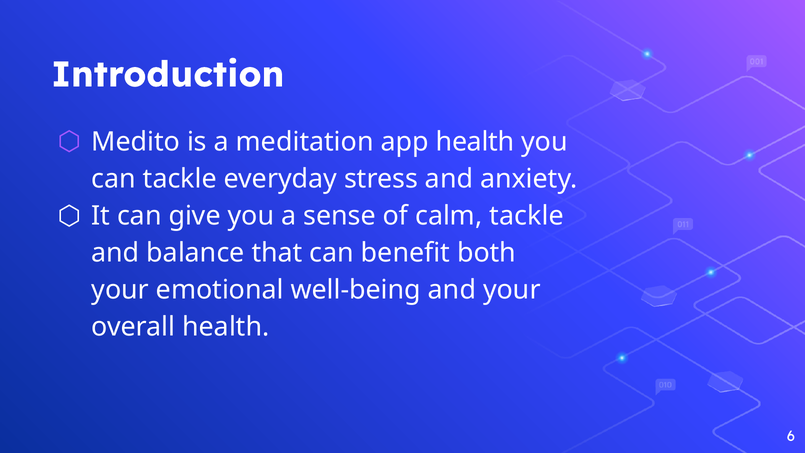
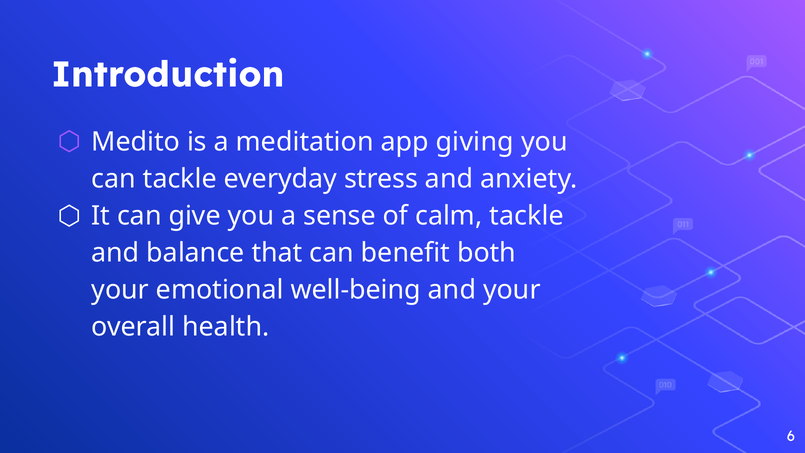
app health: health -> giving (475, 142)
